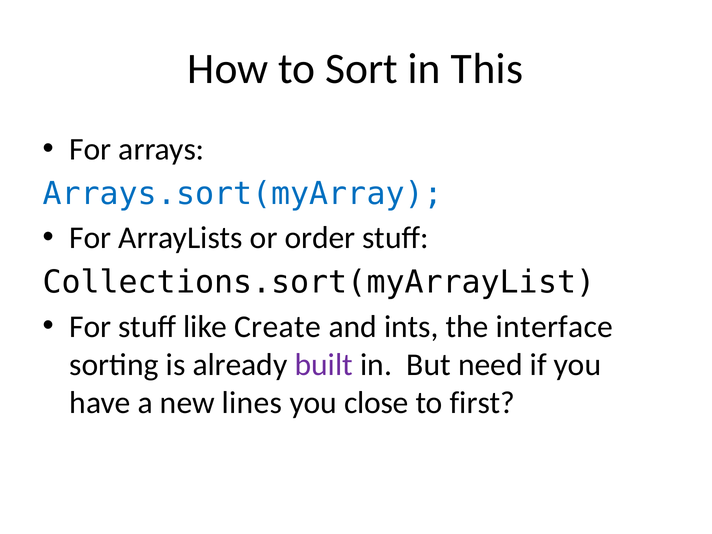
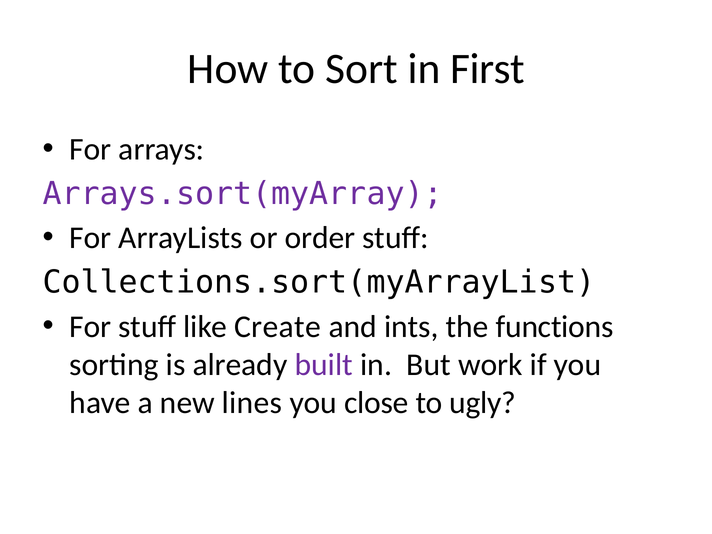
This: This -> First (488, 69)
Arrays.sort(myArray colour: blue -> purple (243, 194)
interface: interface -> functions (555, 327)
need: need -> work (490, 365)
first: first -> ugly (483, 403)
